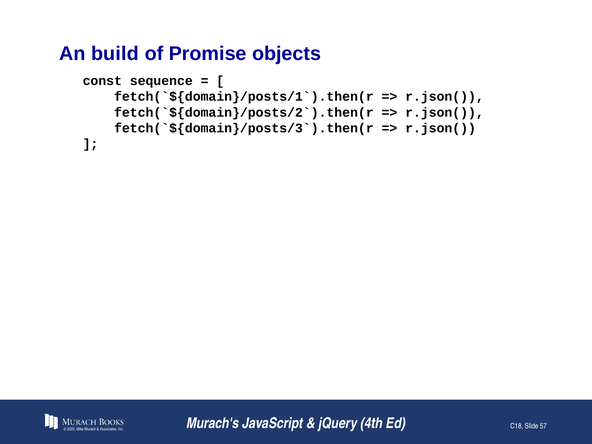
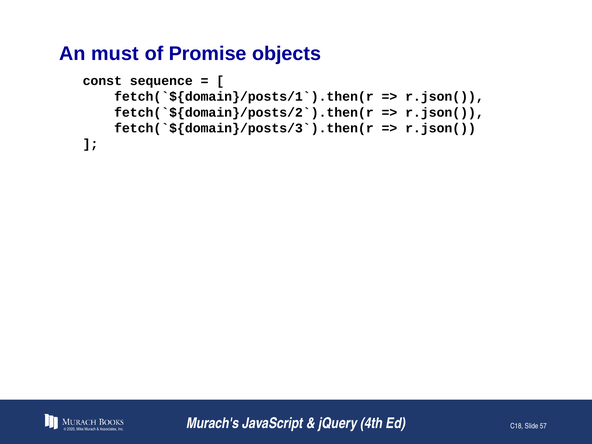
build: build -> must (115, 54)
